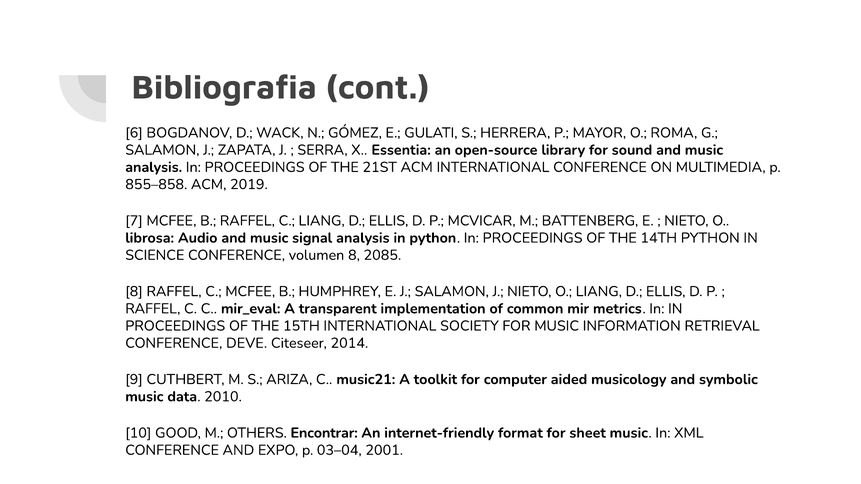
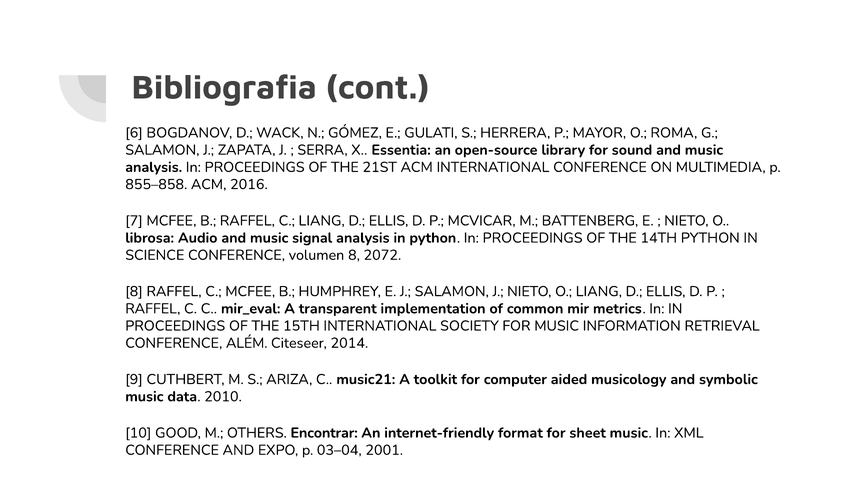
2019: 2019 -> 2016 (249, 184)
2085: 2085 -> 2072 (382, 255)
DEVE: DEVE -> ALÉM (247, 343)
